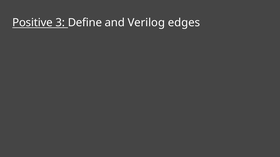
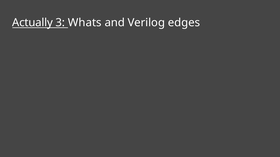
Positive: Positive -> Actually (33, 23)
Define: Define -> Whats (85, 23)
